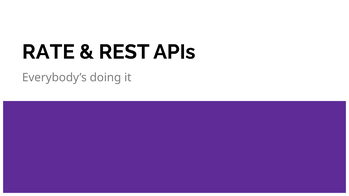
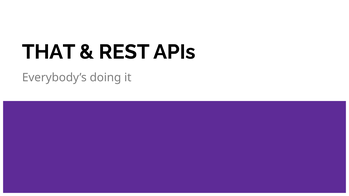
RATE: RATE -> THAT (49, 52)
